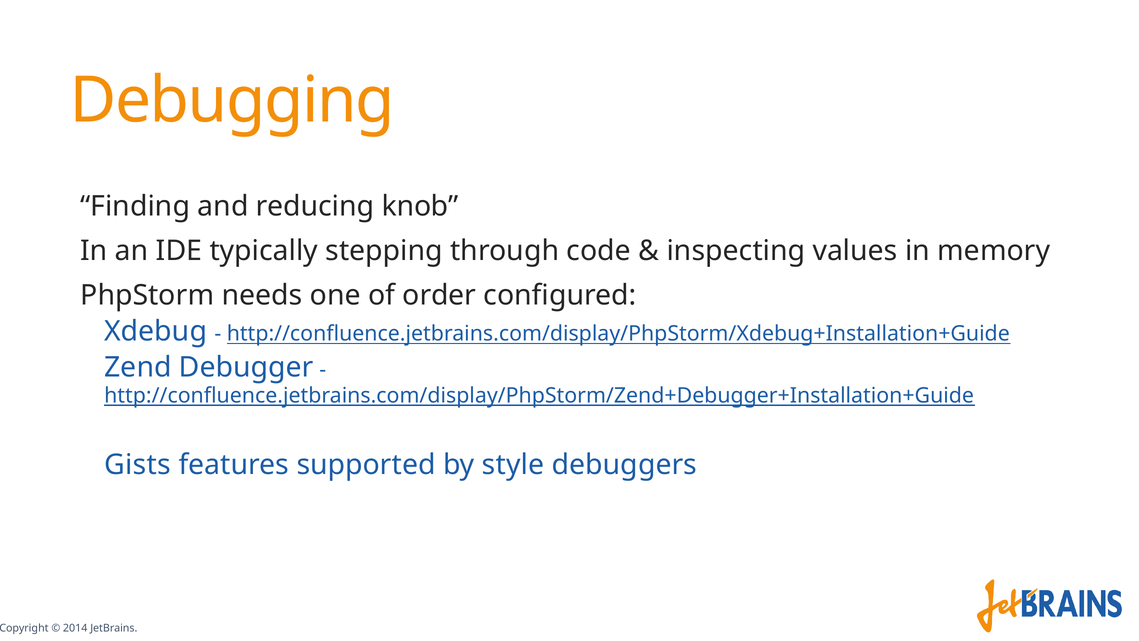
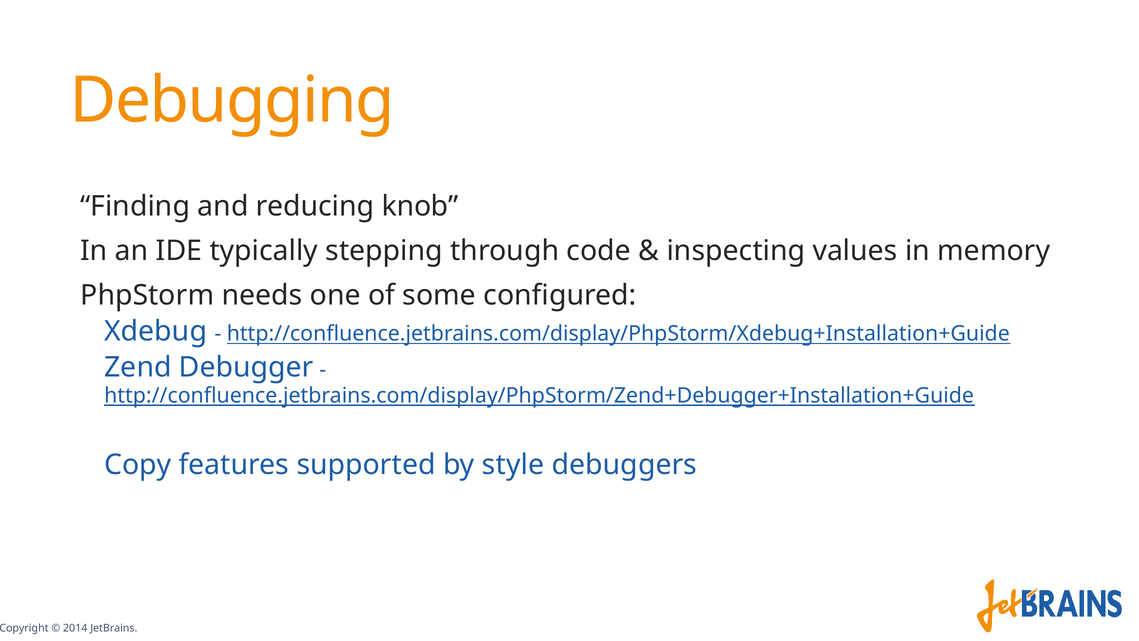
order: order -> some (439, 295)
Gists: Gists -> Copy (138, 464)
